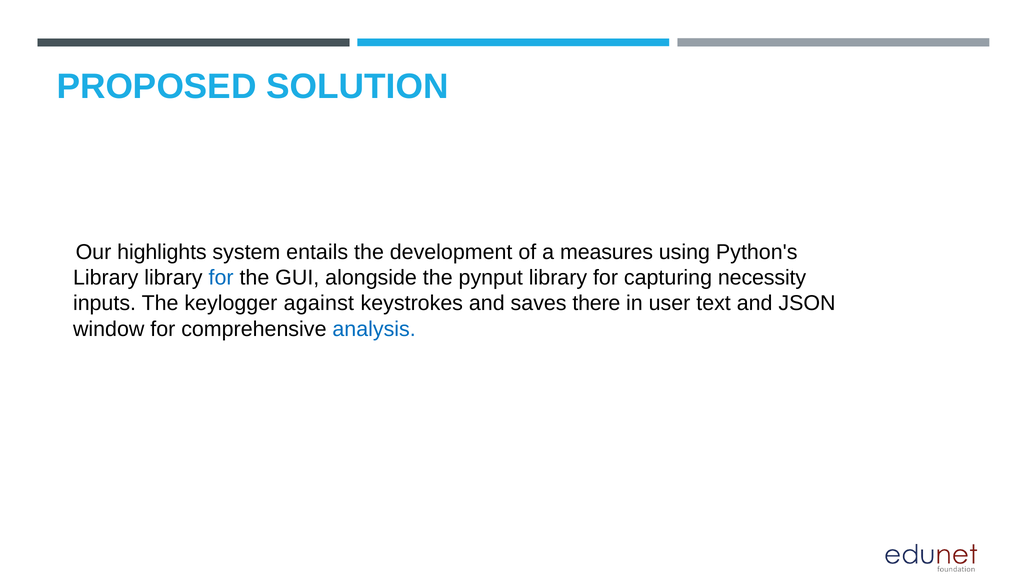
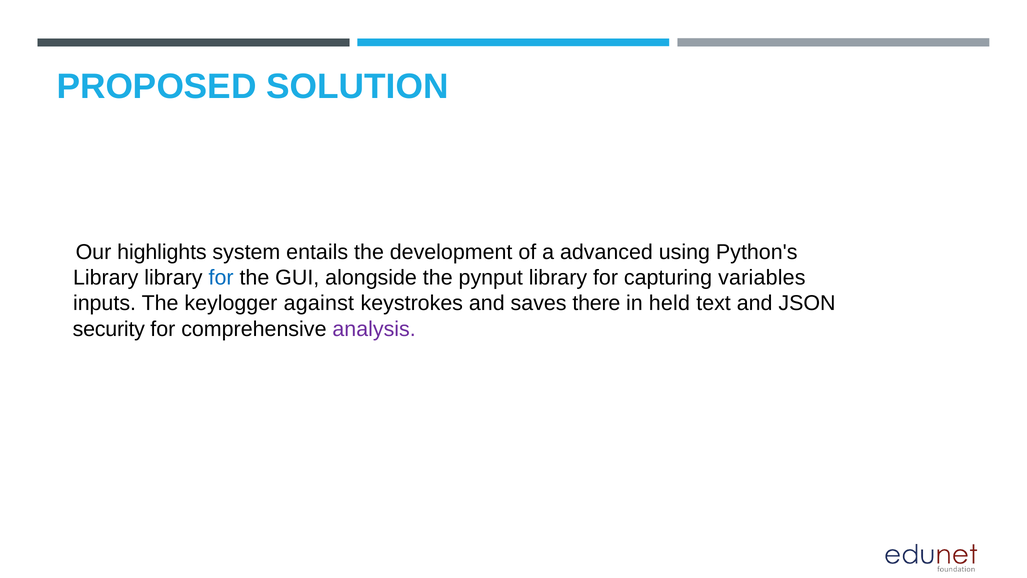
measures: measures -> advanced (606, 252)
necessity: necessity -> variables (762, 277)
user: user -> held (669, 303)
window: window -> security (109, 329)
analysis colour: blue -> purple (374, 329)
